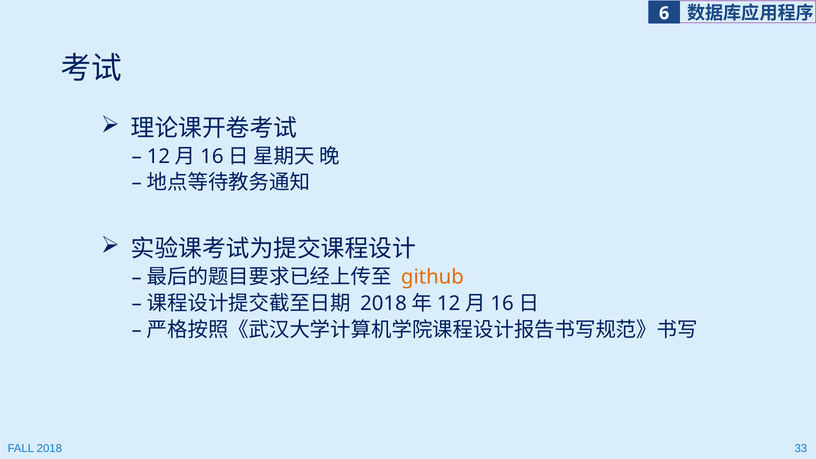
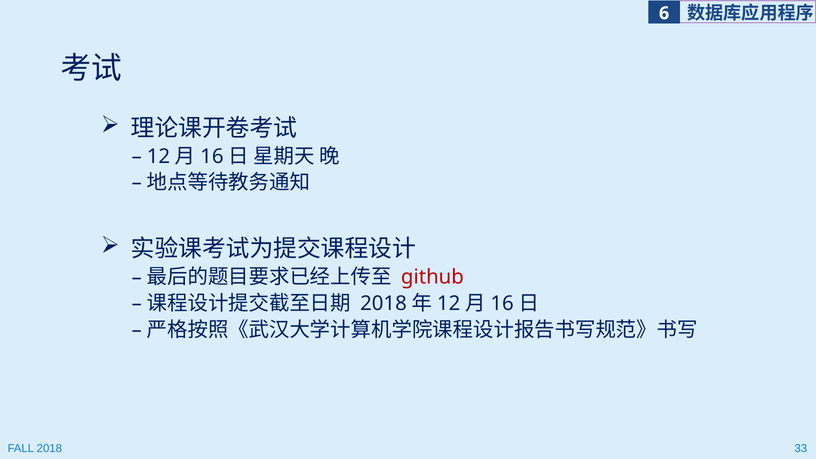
github colour: orange -> red (432, 277)
